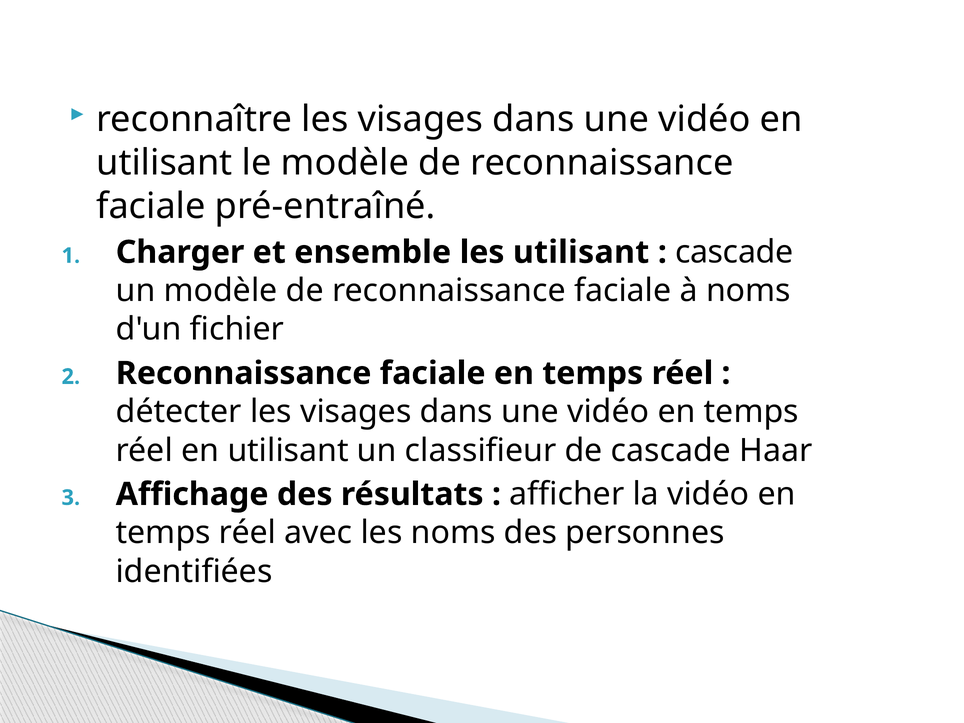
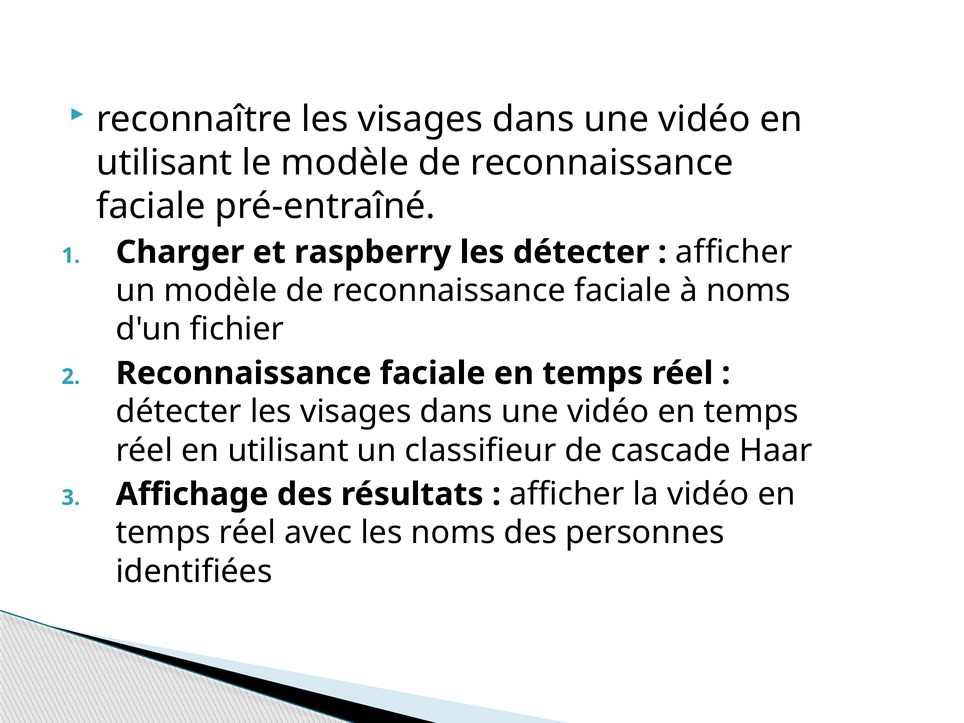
ensemble: ensemble -> raspberry (373, 252)
les utilisant: utilisant -> détecter (581, 252)
cascade: cascade -> afficher (734, 252)
